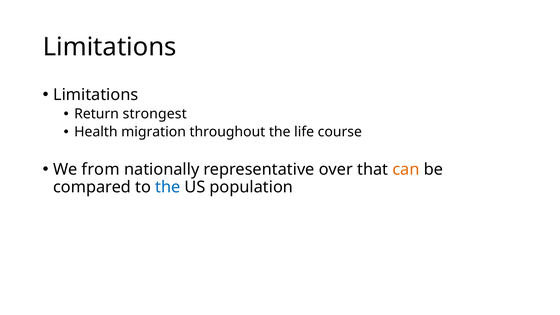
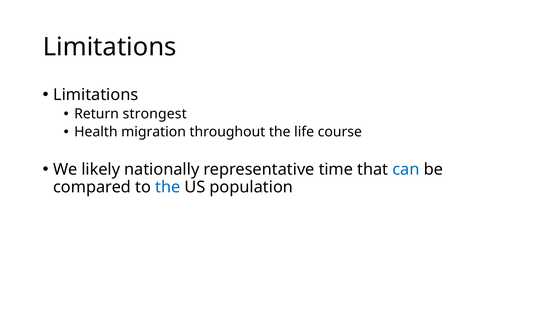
from: from -> likely (101, 169)
over: over -> time (336, 169)
can colour: orange -> blue (406, 169)
